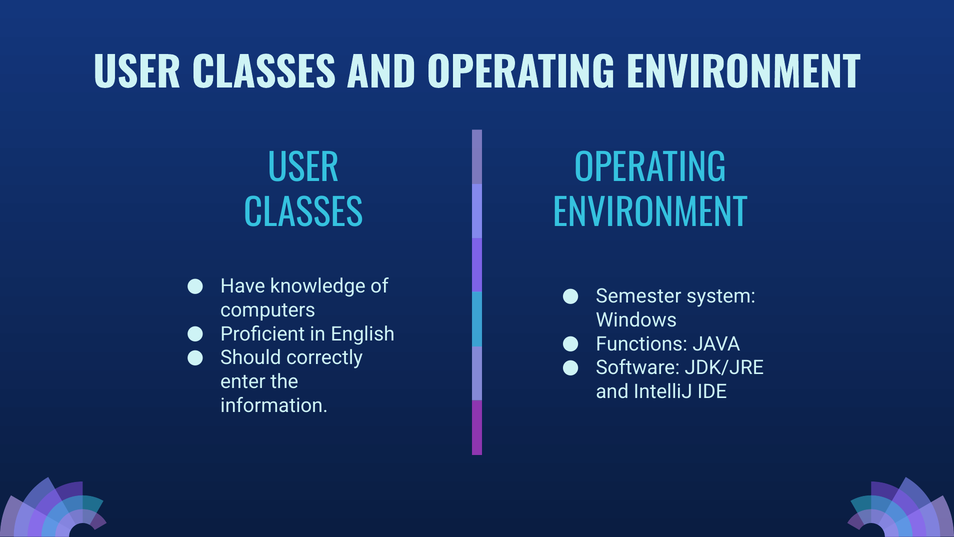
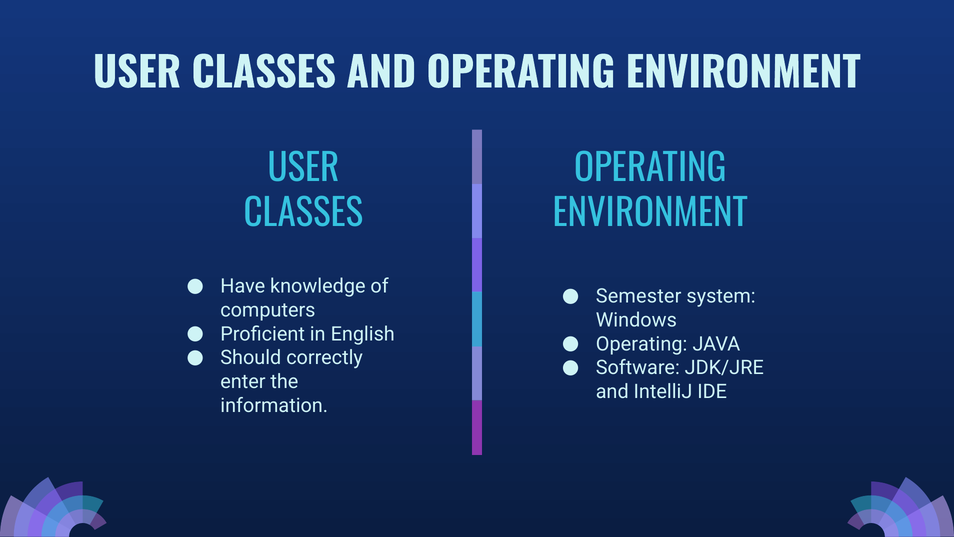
Functions: Functions -> Operating (642, 344)
